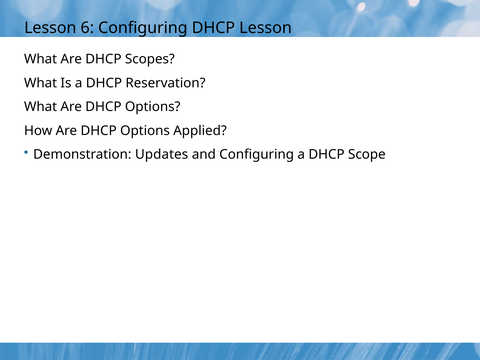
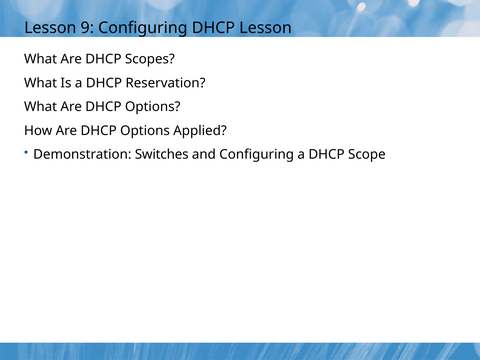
6: 6 -> 9 (87, 28)
Updates: Updates -> Switches (162, 154)
